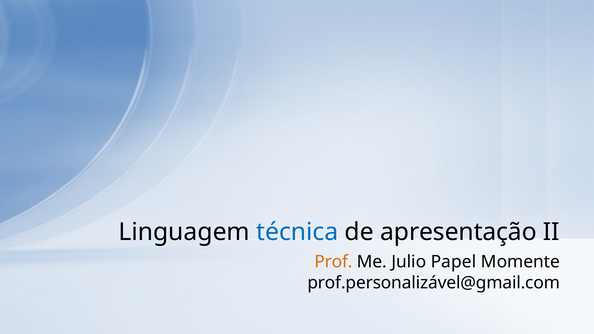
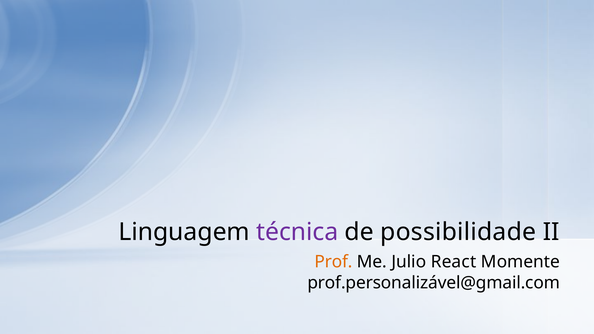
técnica colour: blue -> purple (297, 232)
apresentação: apresentação -> possibilidade (458, 232)
Papel: Papel -> React (454, 262)
